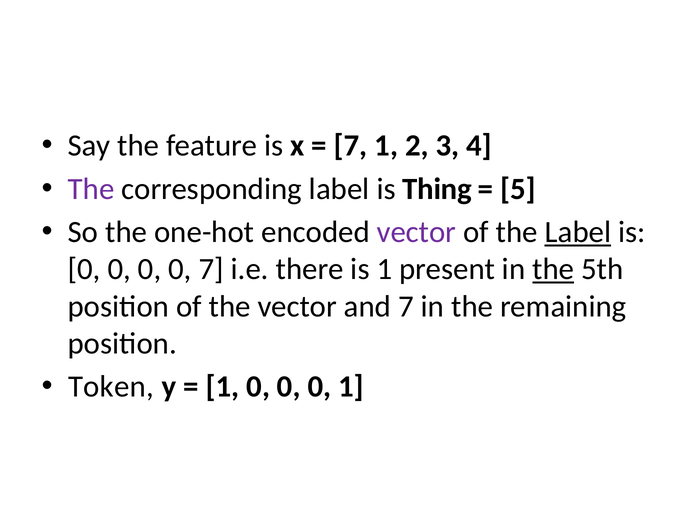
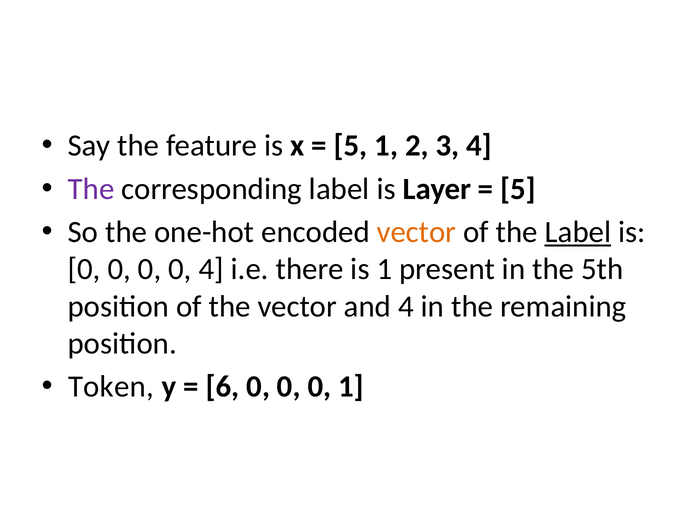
7: 7 -> 5 (351, 146)
Thing: Thing -> Layer (437, 189)
vector colour: purple -> orange (417, 232)
0 7: 7 -> 4 (211, 269)
the underline: present -> none (553, 269)
and 7: 7 -> 4 (406, 306)
1: 1 -> 6 (223, 387)
